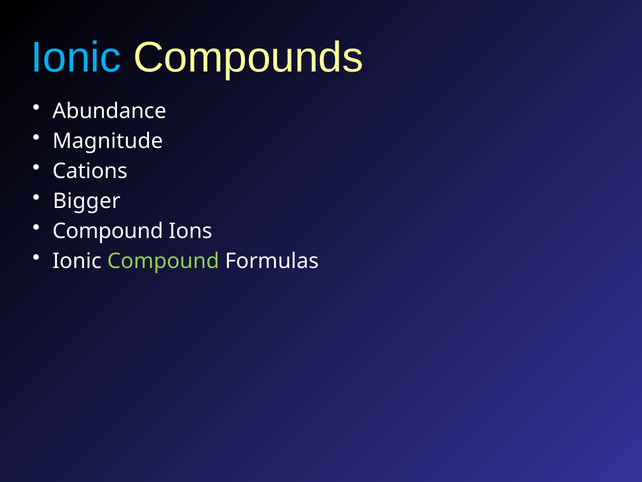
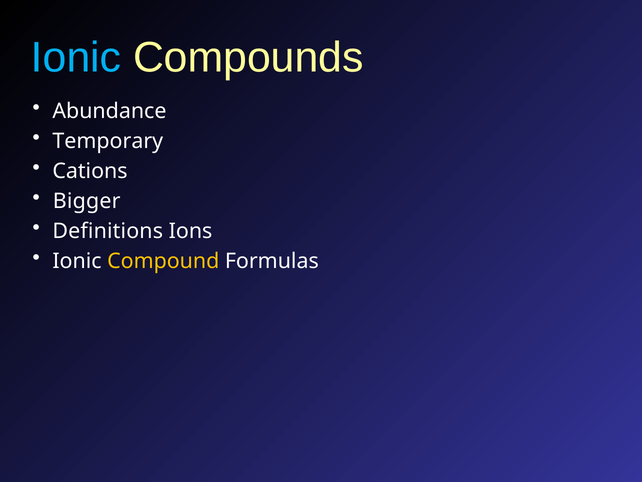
Magnitude: Magnitude -> Temporary (108, 141)
Compound: Compound -> Definitions (108, 231)
Compound colour: light green -> yellow (163, 261)
